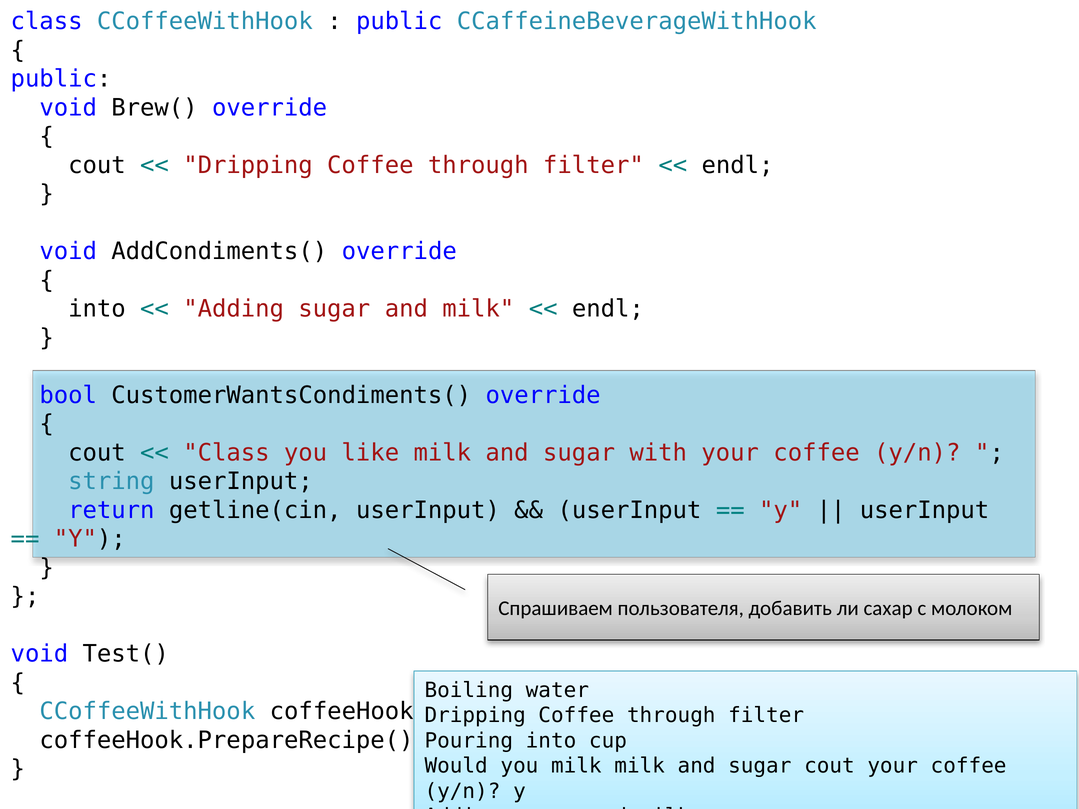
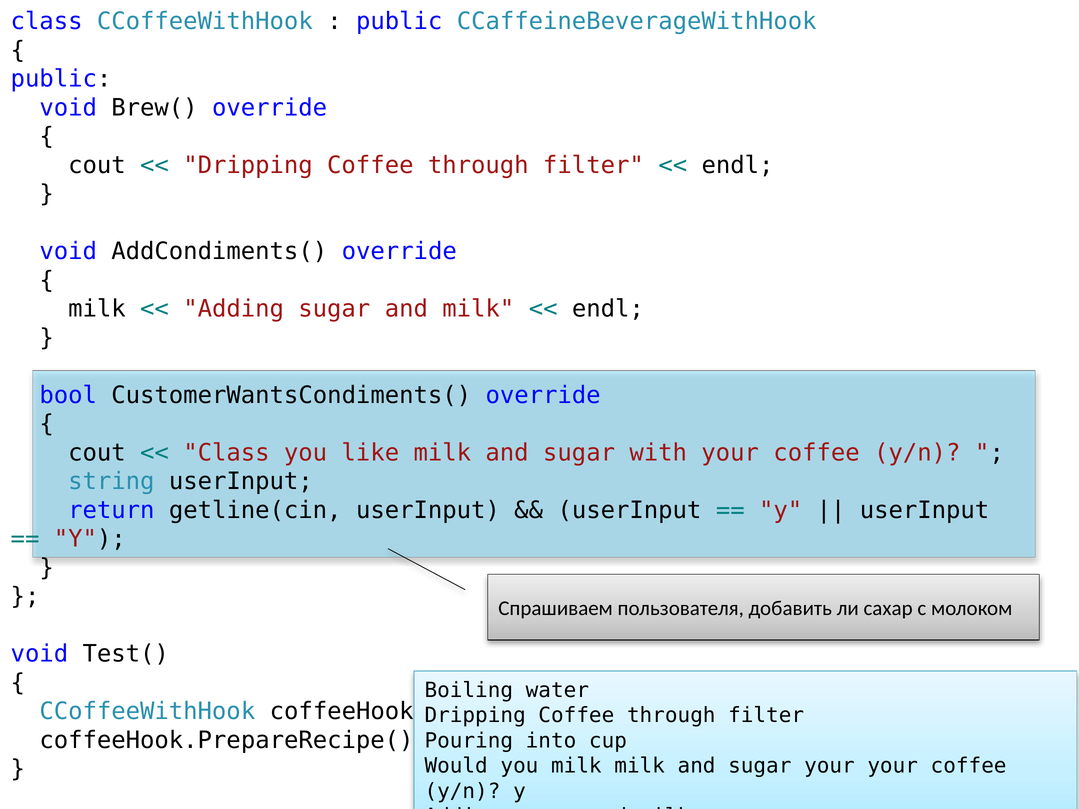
into: into -> milk (97, 309)
sugar cout: cout -> your (829, 766)
